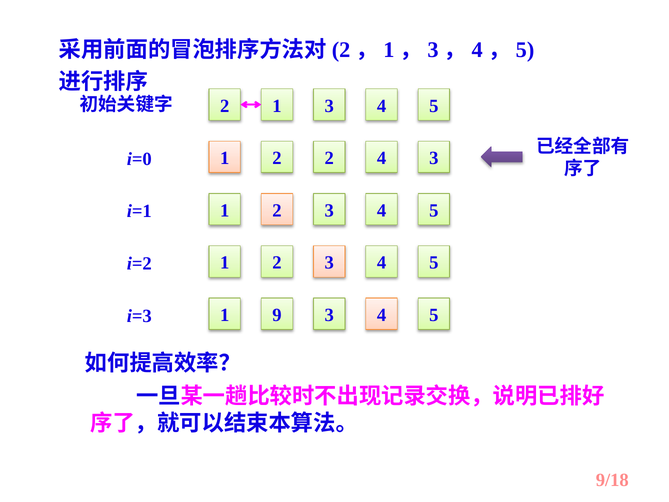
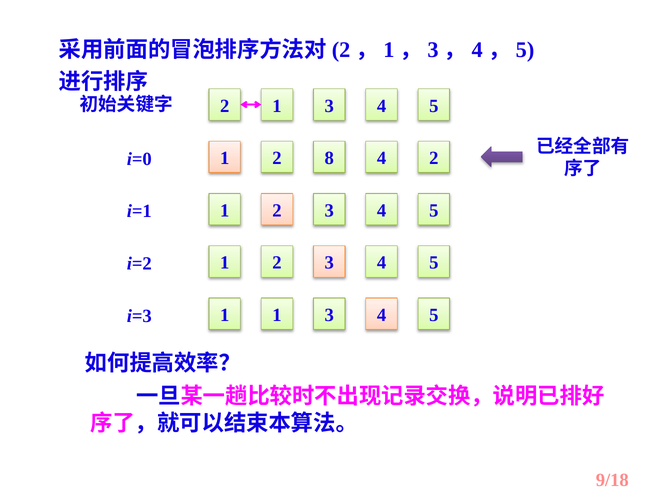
2 2: 2 -> 8 (329, 158)
4 3: 3 -> 2 (434, 158)
1 9: 9 -> 1 (277, 315)
